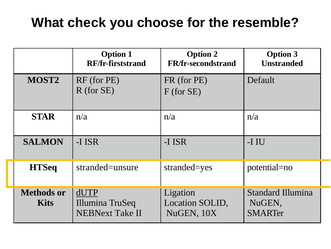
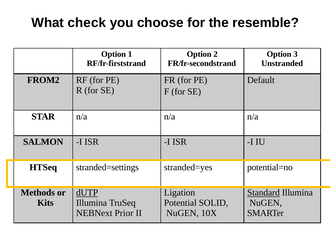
MOST2: MOST2 -> FROM2 (43, 80)
stranded=unsure: stranded=unsure -> stranded=settings (107, 167)
Standard underline: none -> present (263, 192)
Location: Location -> Potential (180, 202)
Take: Take -> Prior (124, 213)
